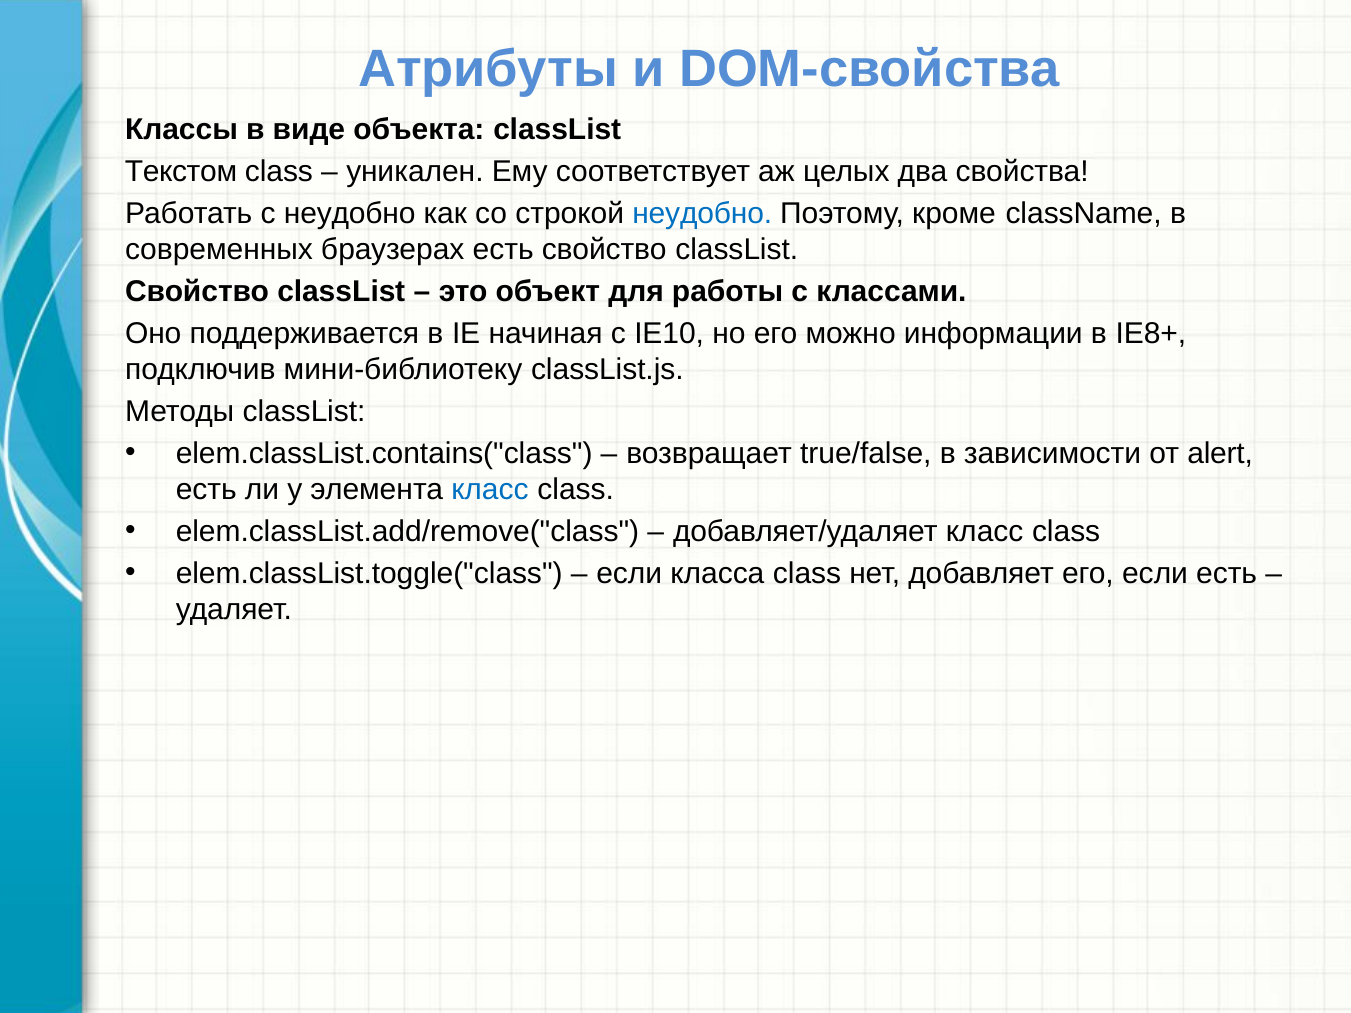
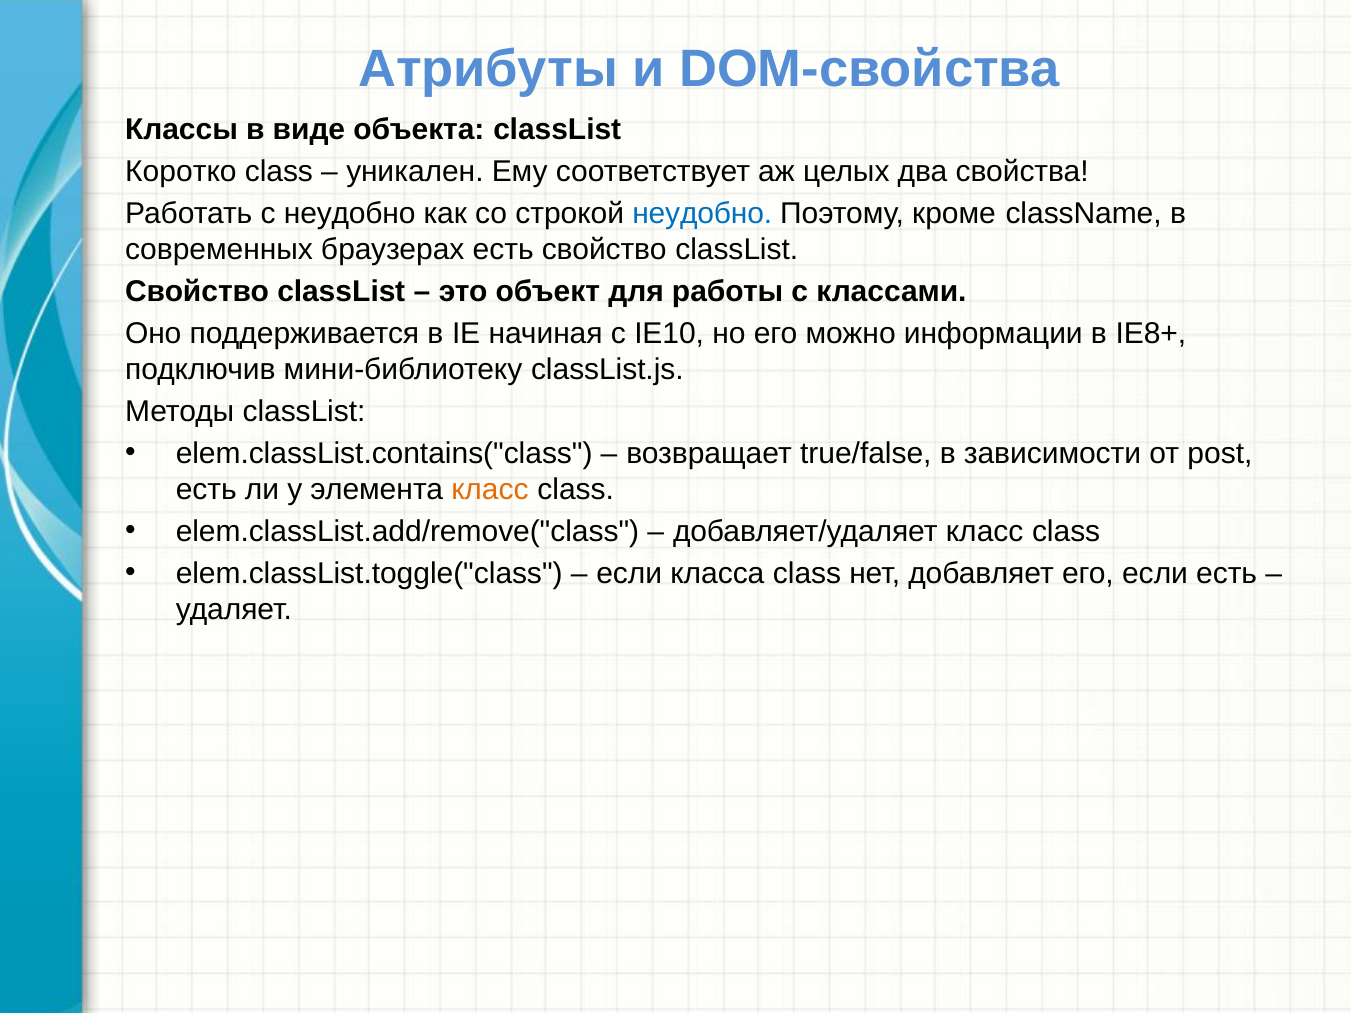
Текстом: Текстом -> Коротко (181, 171)
alert: alert -> post (1220, 453)
класс colour: blue -> orange (490, 489)
